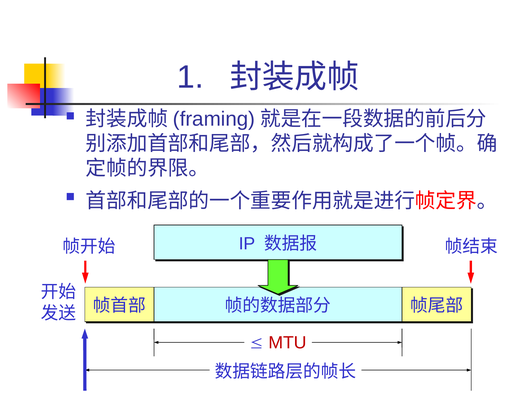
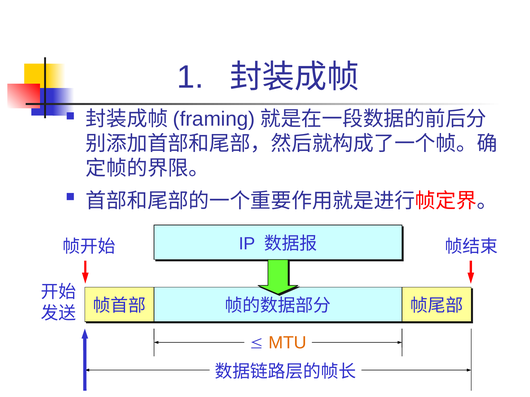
MTU colour: red -> orange (288, 343)
